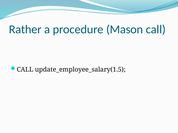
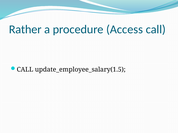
Mason: Mason -> Access (125, 30)
